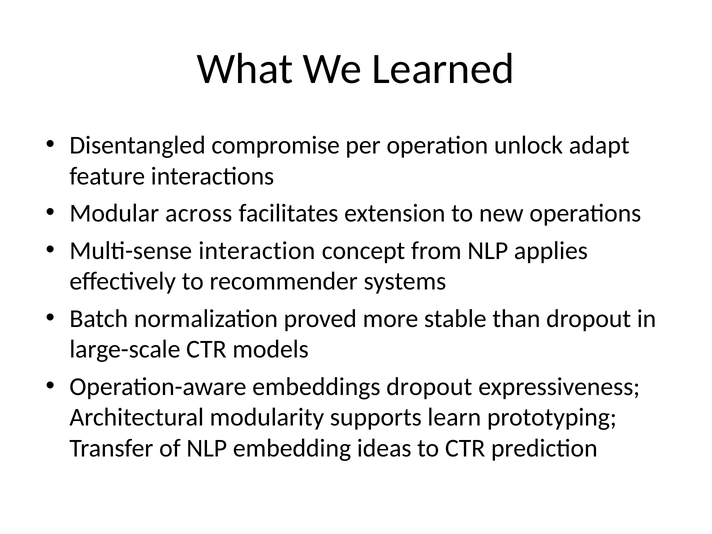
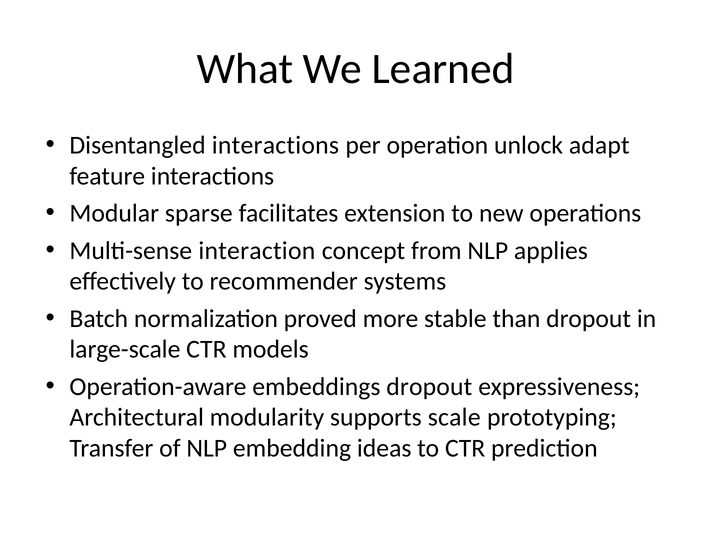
Disentangled compromise: compromise -> interactions (275, 145)
across: across -> sparse (199, 213)
learn: learn -> scale (454, 417)
